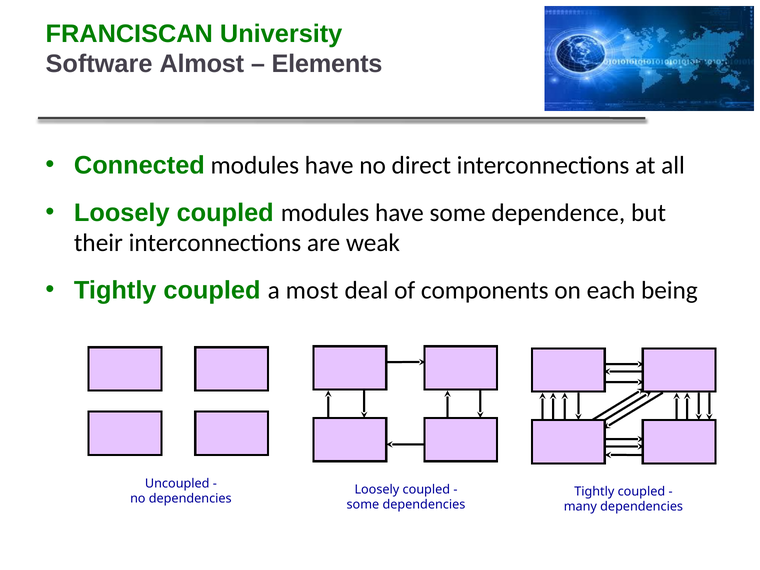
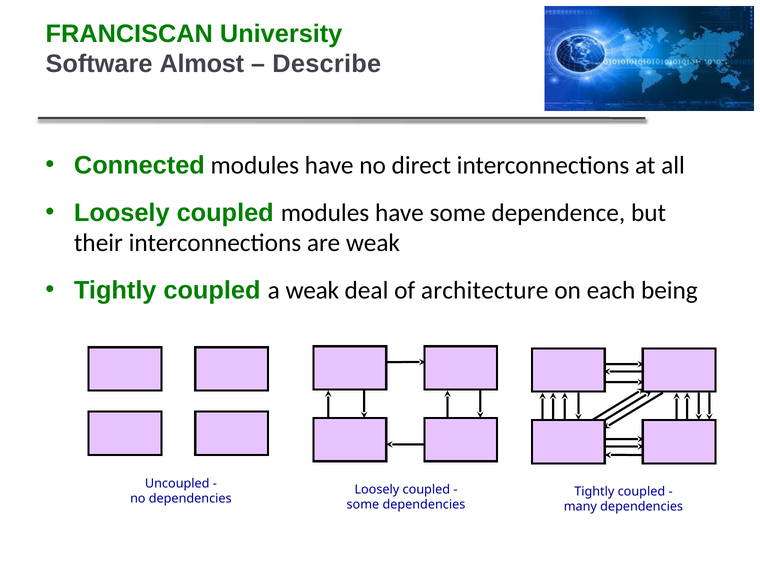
Elements: Elements -> Describe (327, 64)
a most: most -> weak (312, 290)
components: components -> architecture (485, 290)
